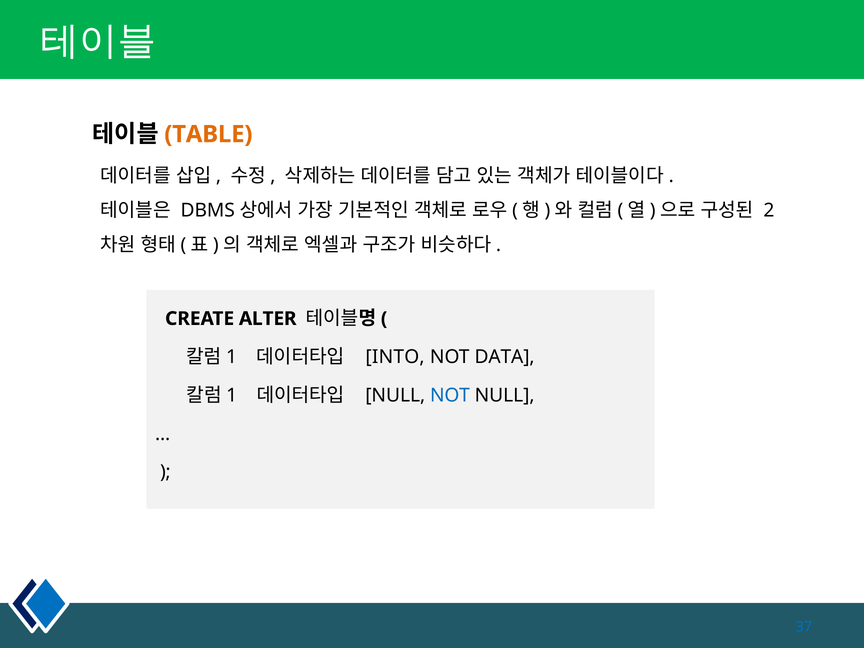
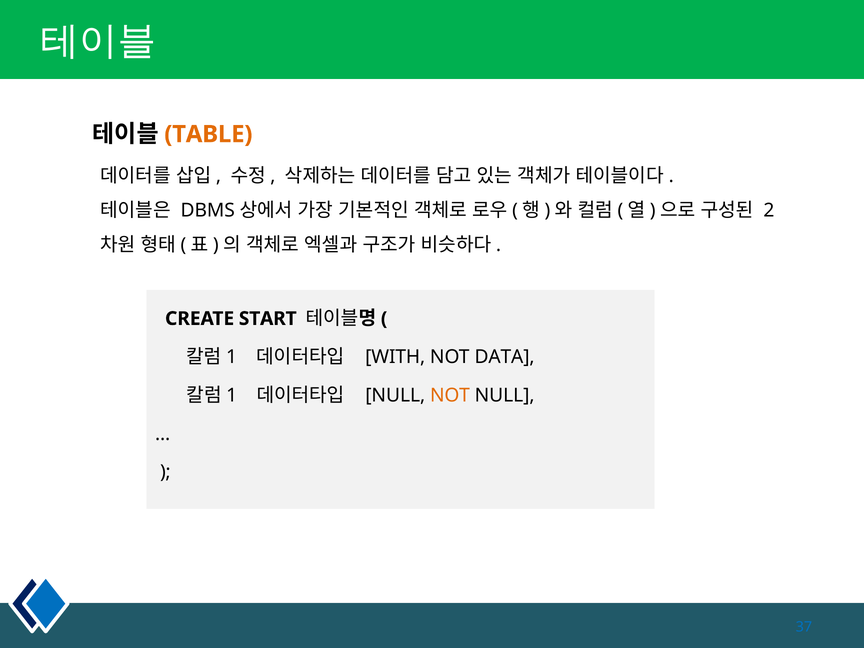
ALTER: ALTER -> START (268, 319)
INTO: INTO -> WITH (395, 357)
NOT colour: blue -> orange (450, 395)
